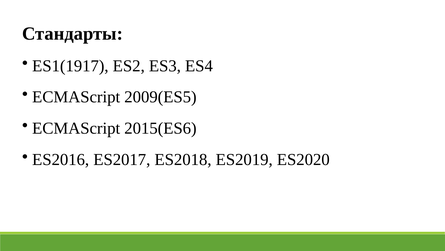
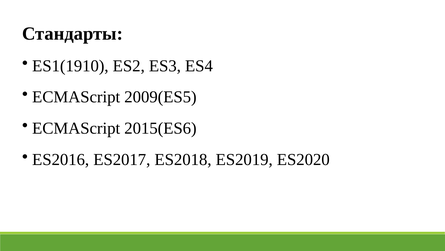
ES1(1917: ES1(1917 -> ES1(1910 (70, 66)
